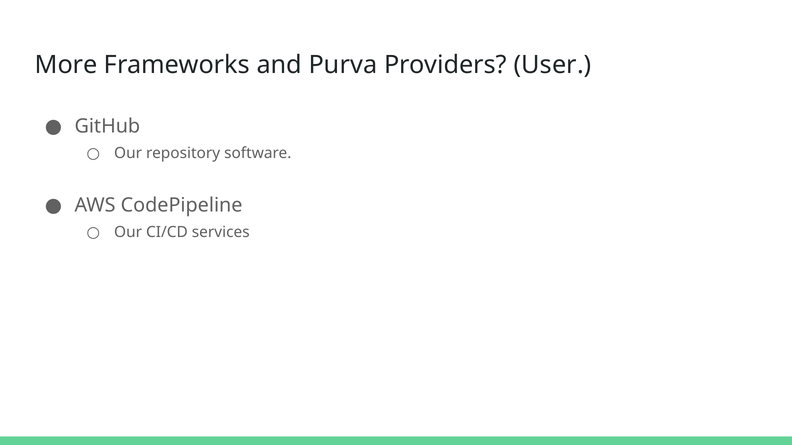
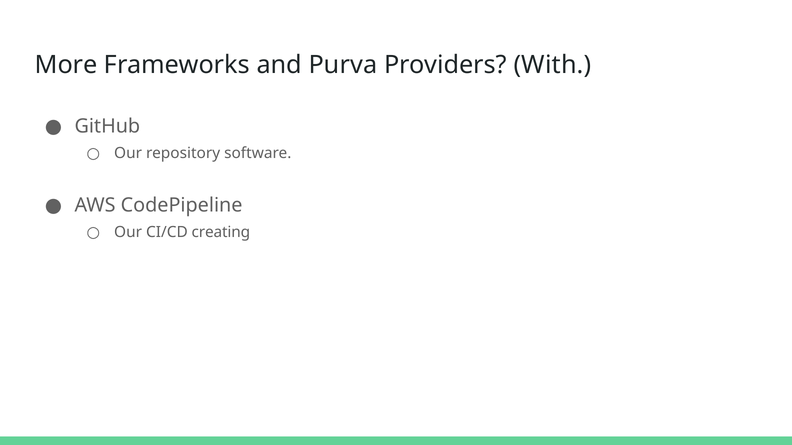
User: User -> With (552, 65)
services: services -> creating (221, 232)
